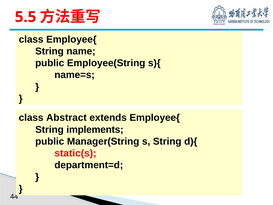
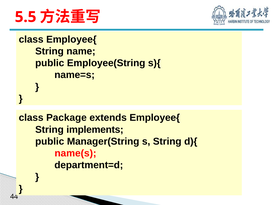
Abstract: Abstract -> Package (66, 118)
static(s: static(s -> name(s (75, 153)
